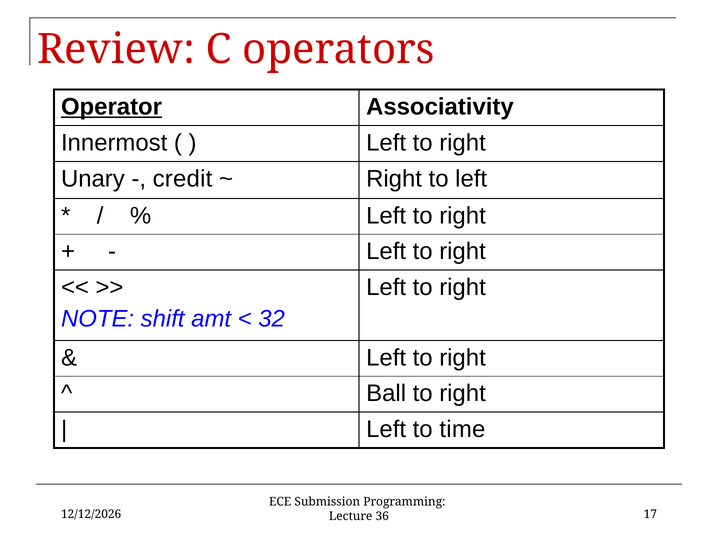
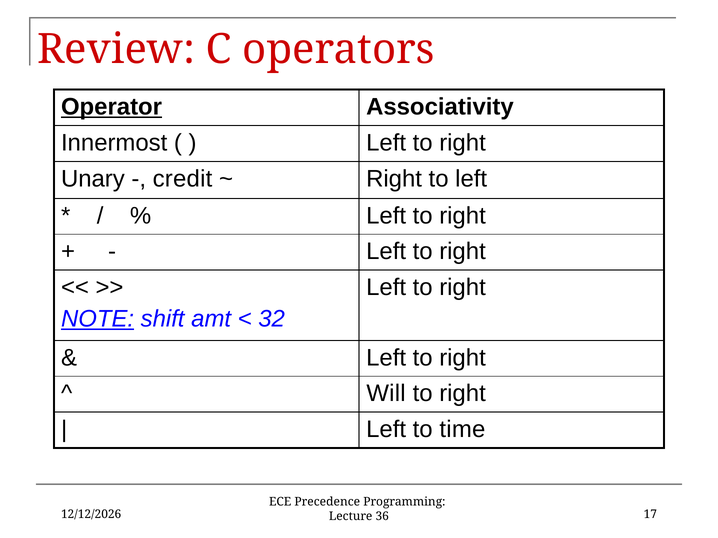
NOTE underline: none -> present (98, 319)
Ball: Ball -> Will (386, 394)
Submission: Submission -> Precedence (327, 502)
